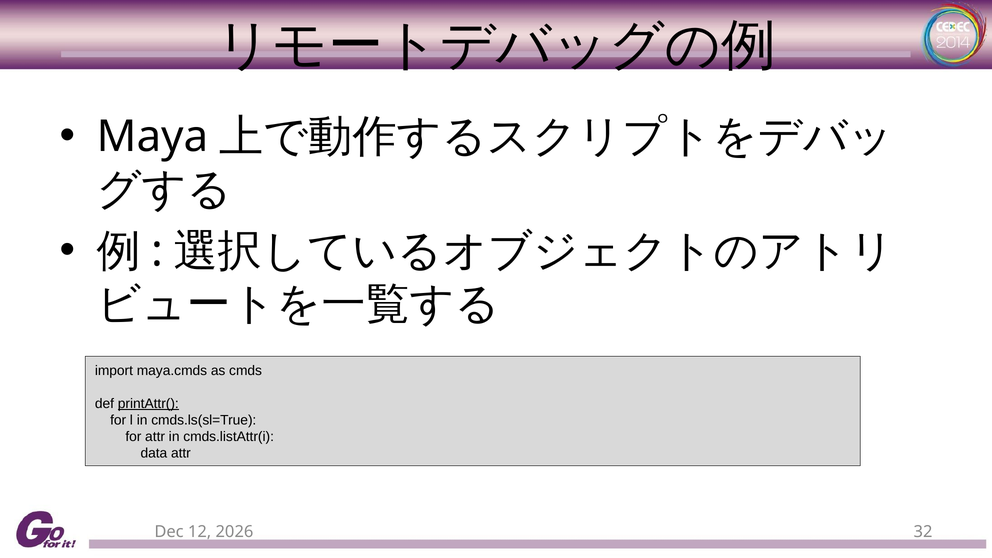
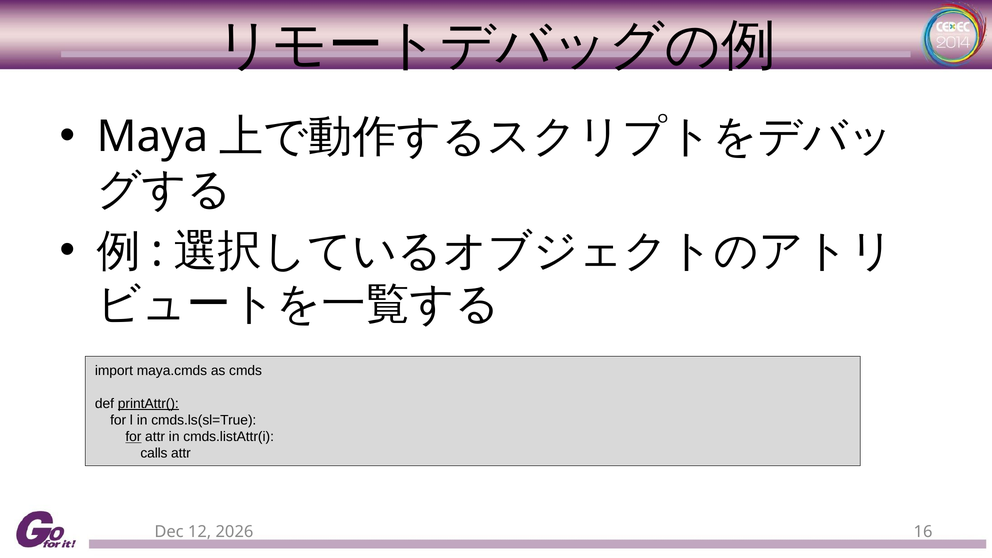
for underline: none -> present (133, 437)
data: data -> calls (154, 453)
32: 32 -> 16 (923, 532)
